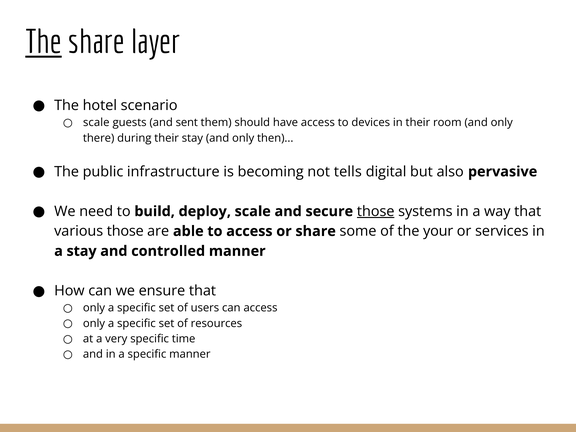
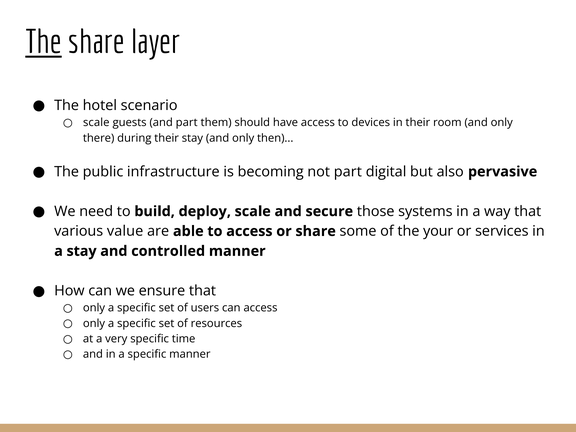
and sent: sent -> part (187, 123)
not tells: tells -> part (348, 172)
those underline: present -> none (376, 211)
various those: those -> value (125, 231)
